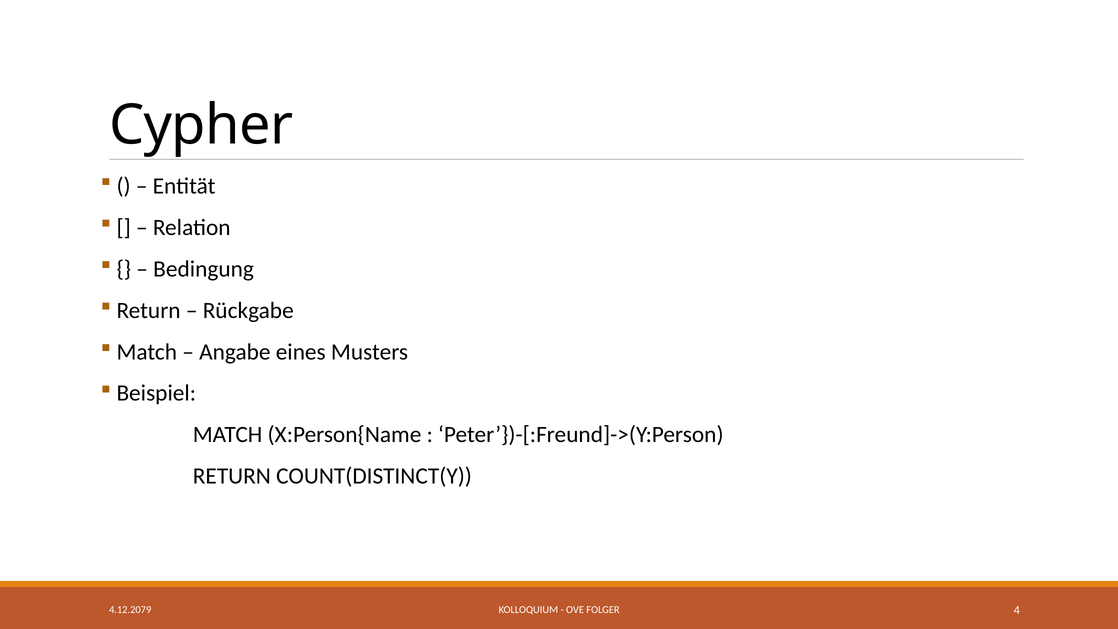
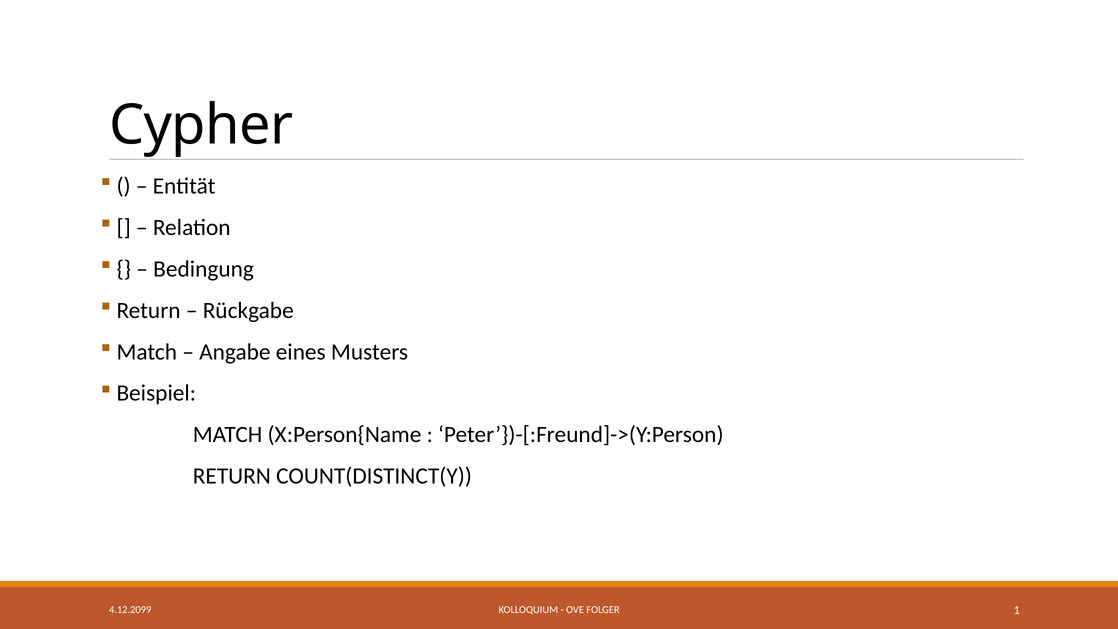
4.12.2079: 4.12.2079 -> 4.12.2099 (130, 610)
4: 4 -> 1 (1017, 610)
